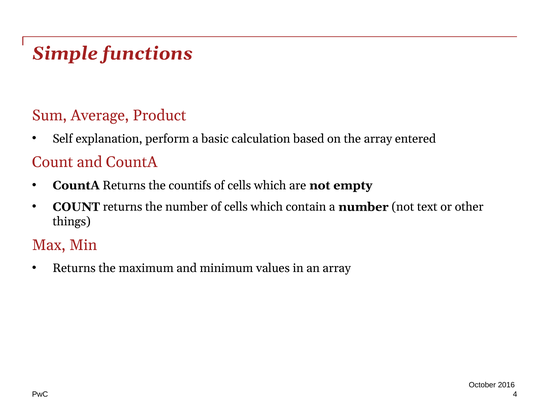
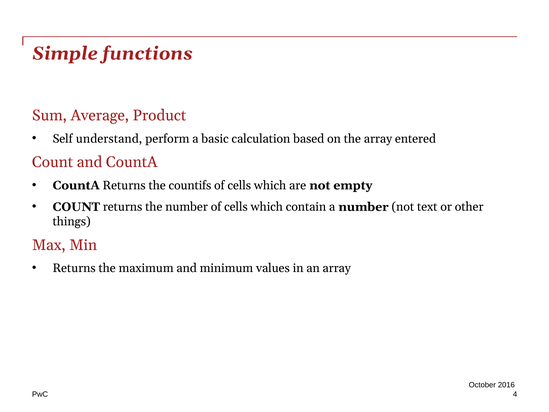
explanation: explanation -> understand (109, 139)
